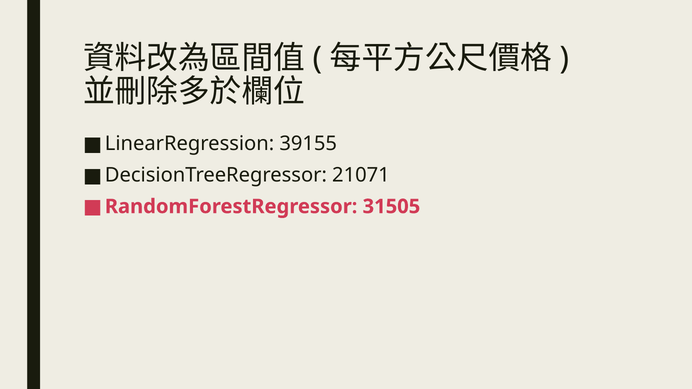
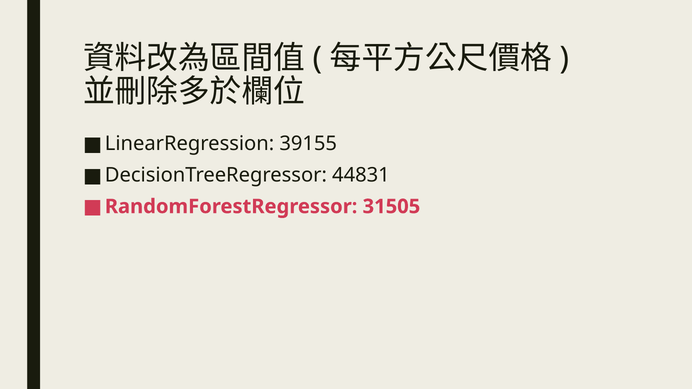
21071: 21071 -> 44831 (361, 175)
